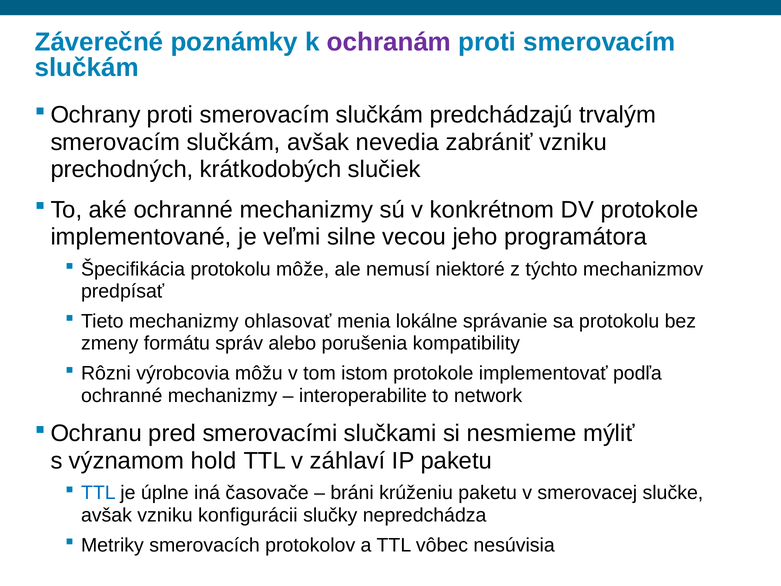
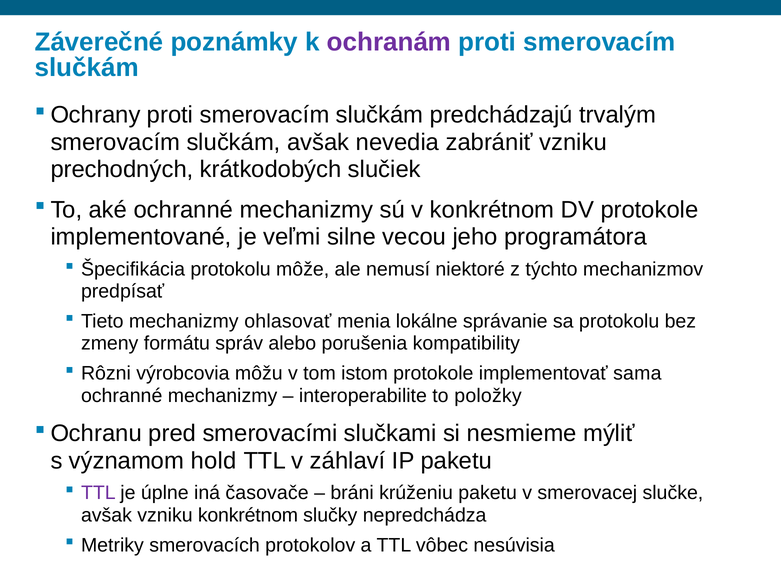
podľa: podľa -> sama (637, 373)
network: network -> položky (488, 395)
TTL colour: blue -> purple (98, 493)
vzniku konfigurácii: konfigurácii -> konkrétnom (248, 515)
